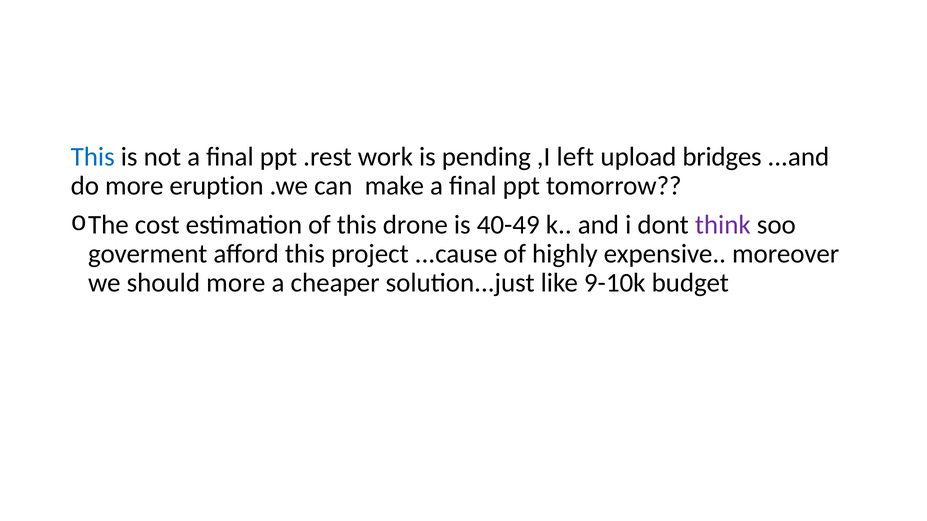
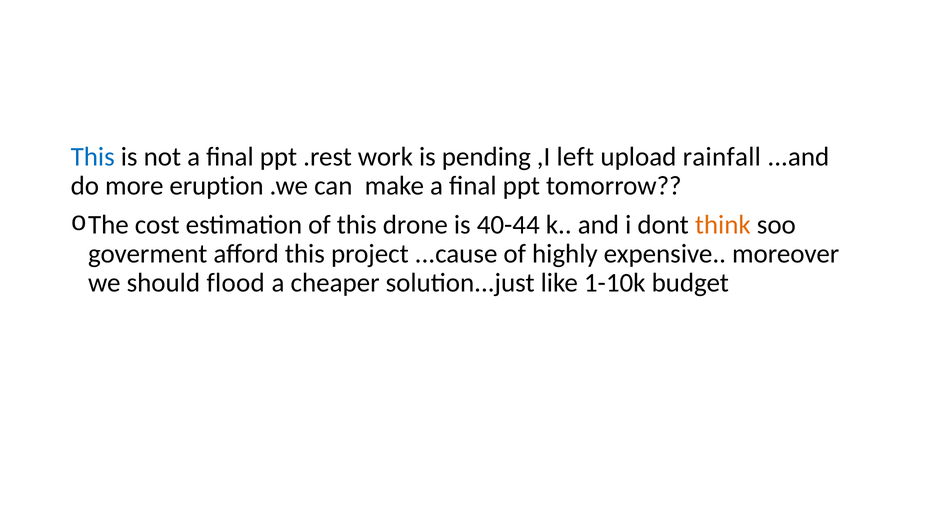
bridges: bridges -> rainfall (722, 157)
40-49: 40-49 -> 40-44 (508, 225)
think colour: purple -> orange (723, 225)
should more: more -> flood (236, 283)
9-10k: 9-10k -> 1-10k (615, 283)
